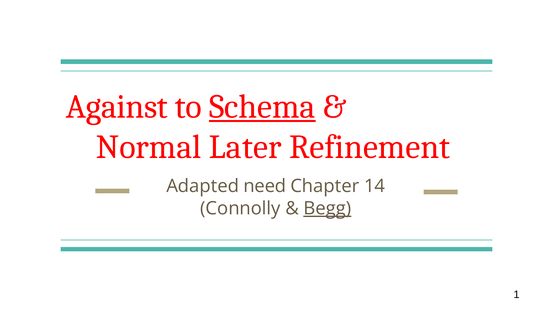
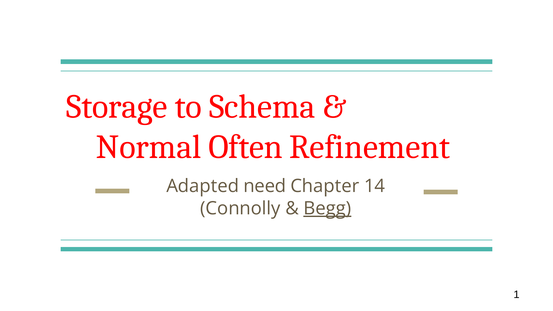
Against: Against -> Storage (117, 107)
Schema underline: present -> none (262, 107)
Later: Later -> Often (246, 147)
